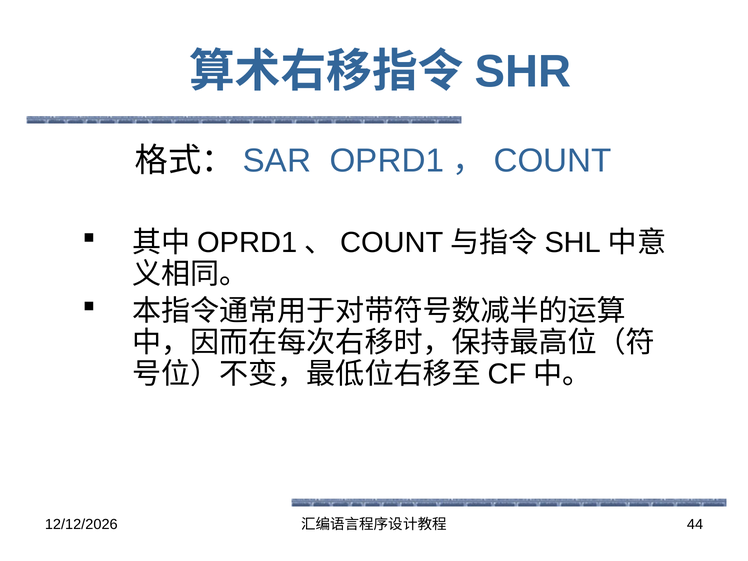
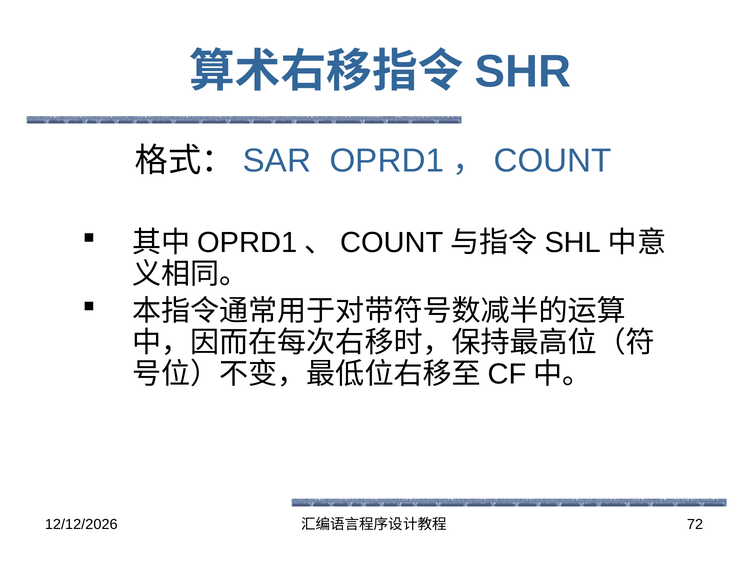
44: 44 -> 72 (695, 524)
